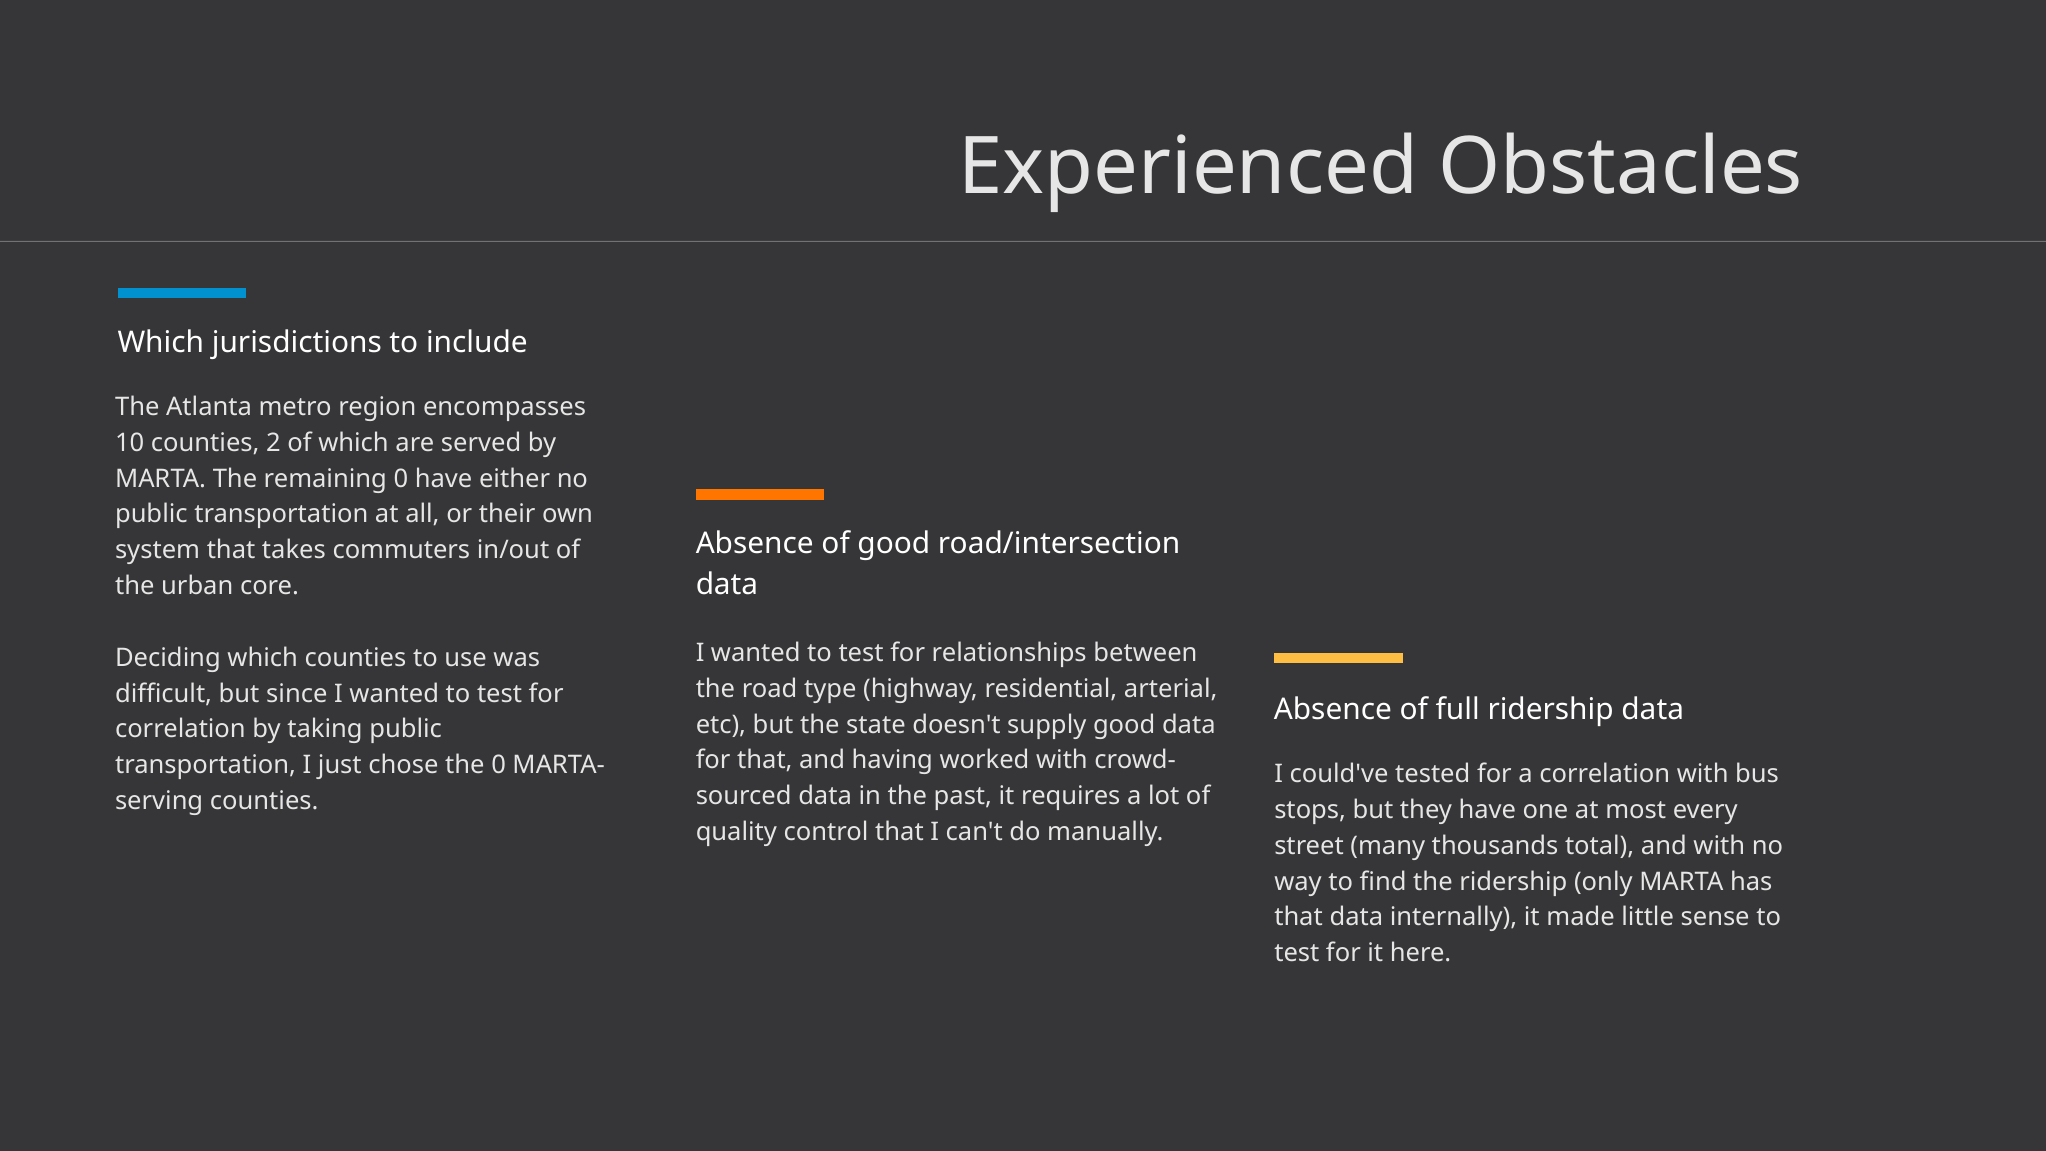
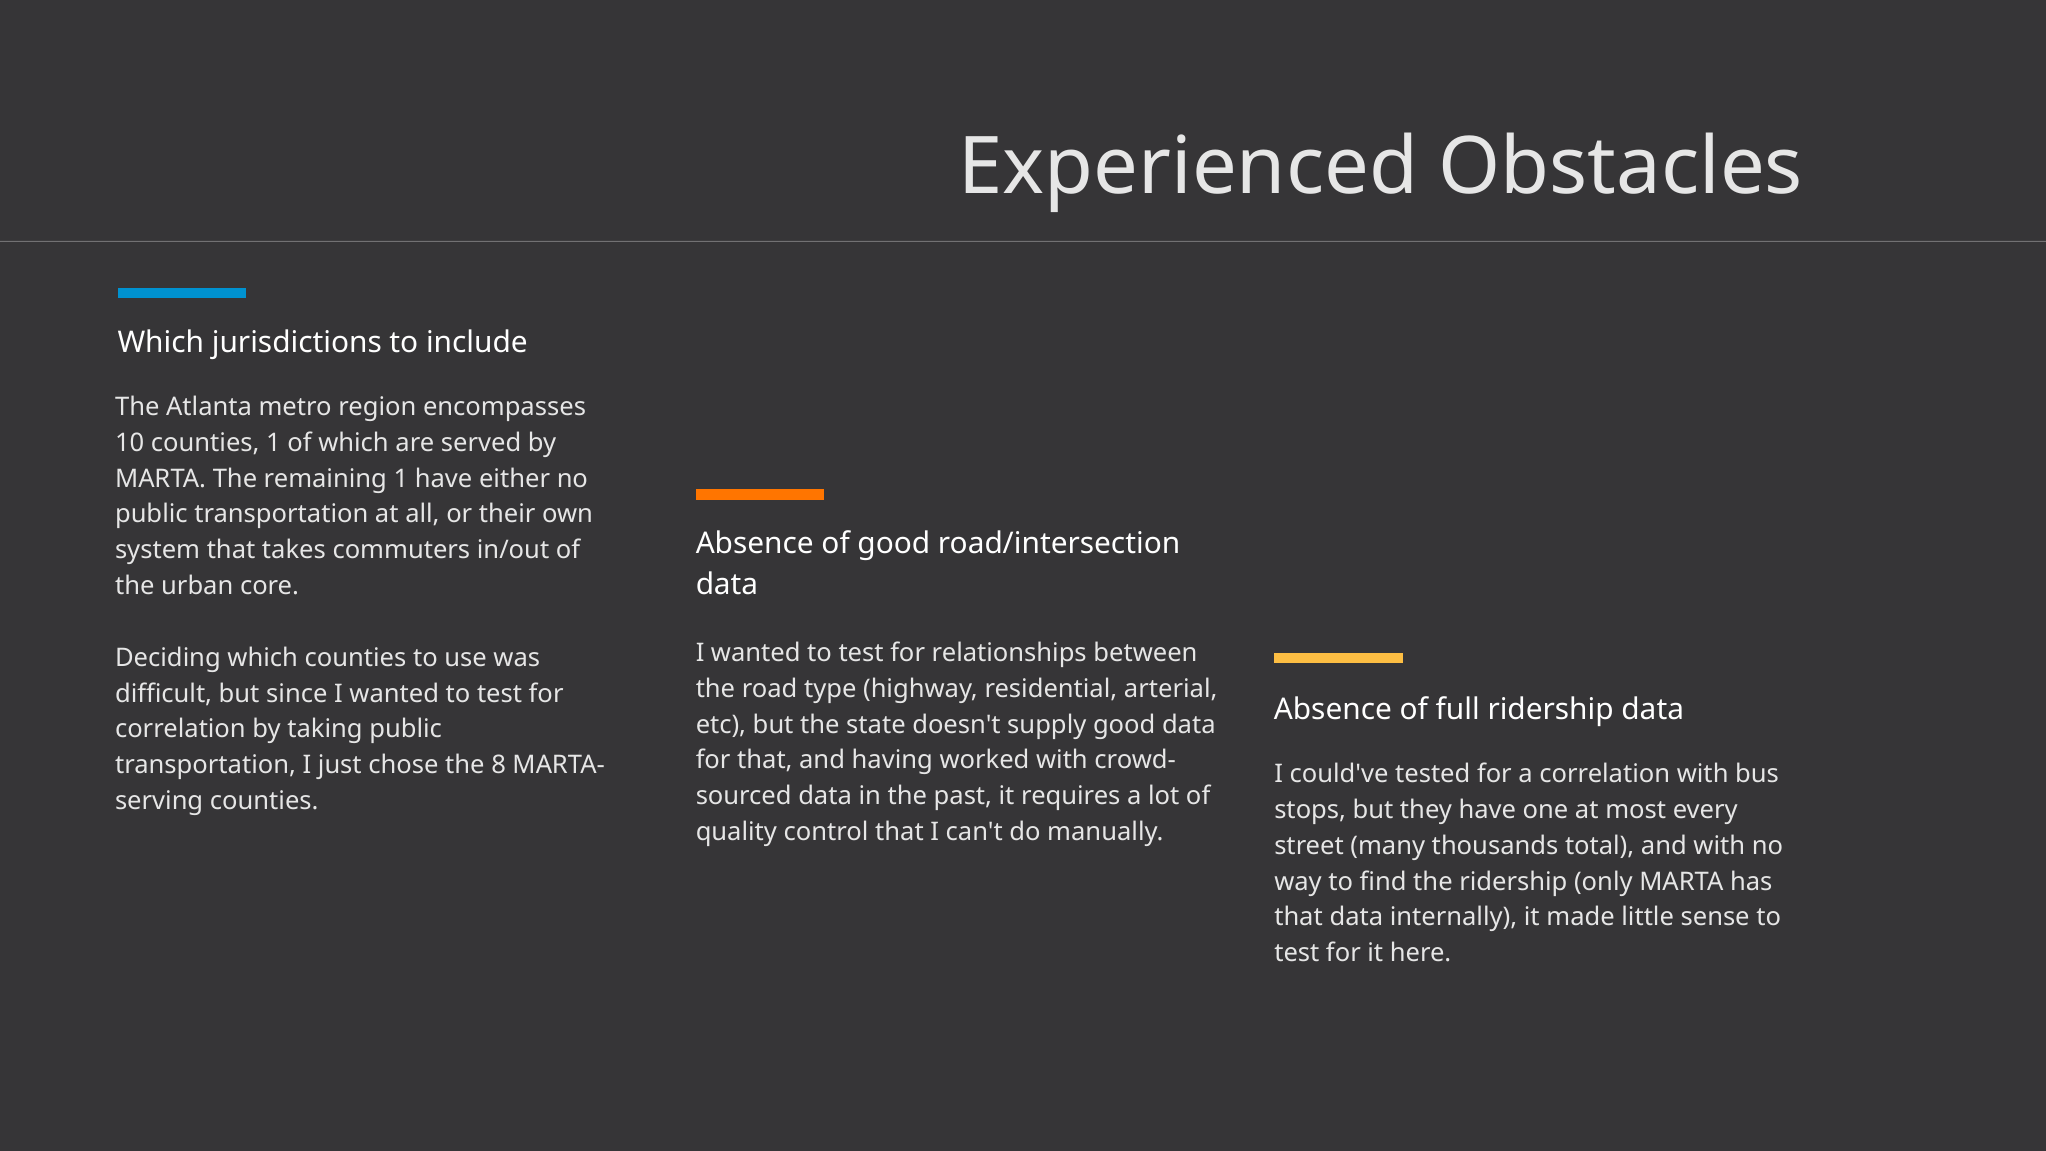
counties 2: 2 -> 1 (273, 443)
remaining 0: 0 -> 1 (401, 479)
the 0: 0 -> 8 (499, 765)
